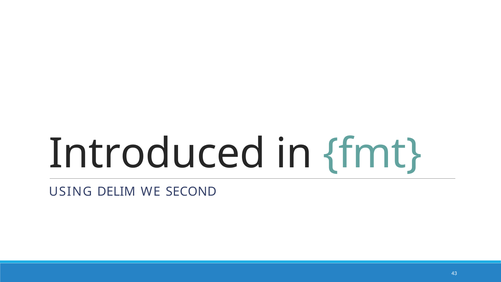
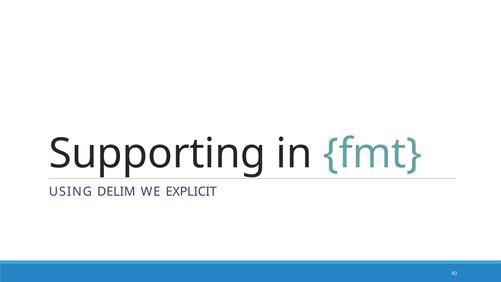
Introduced: Introduced -> Supporting (157, 154)
SECOND: SECOND -> EXPLICIT (191, 192)
